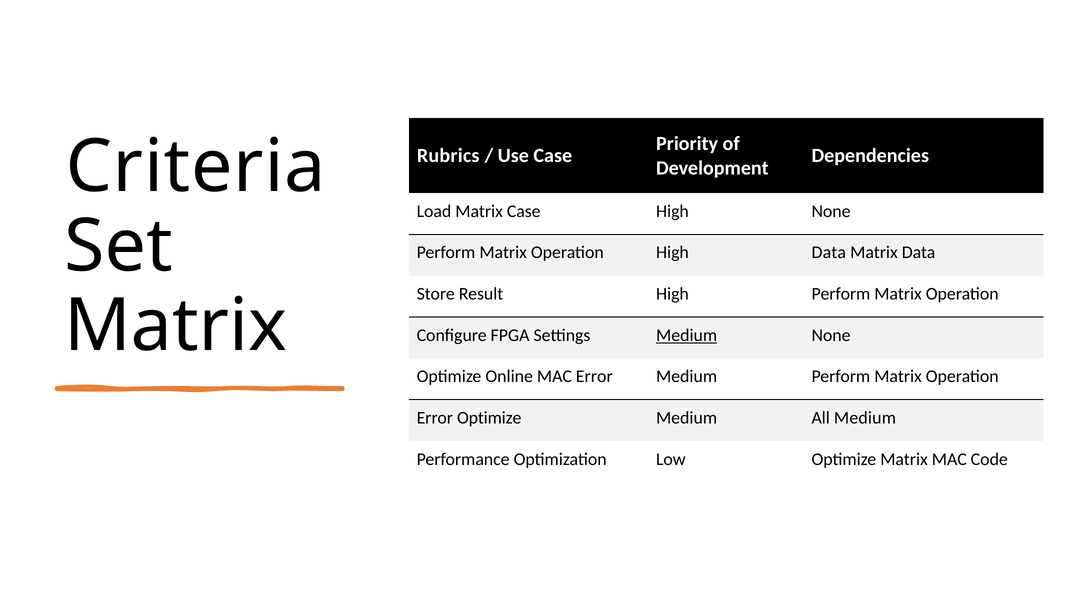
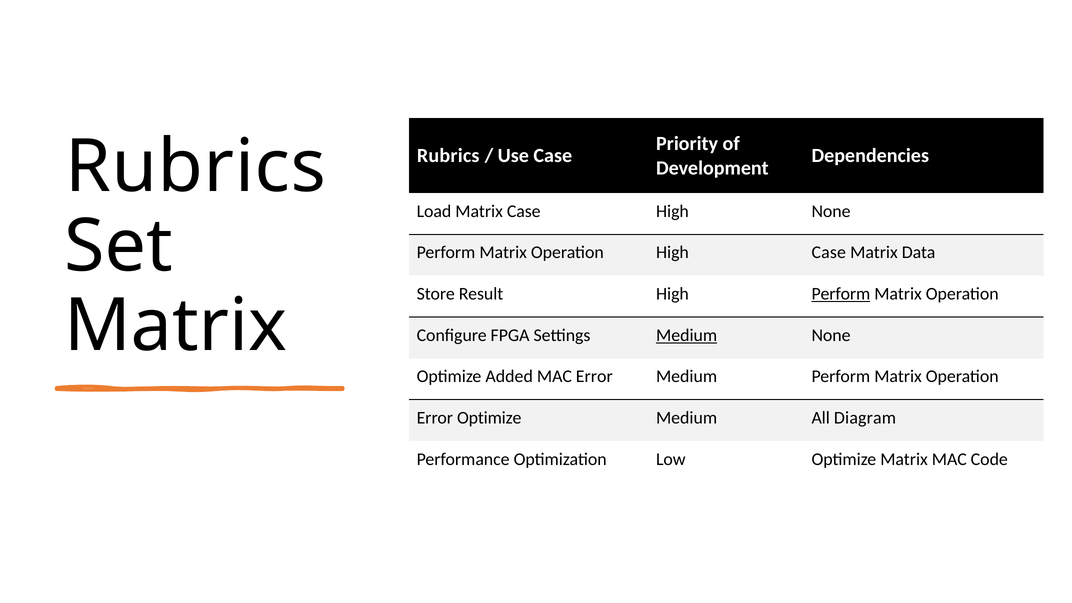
Criteria: Criteria -> Rubrics (196, 167)
High Data: Data -> Case (829, 253)
Perform underline: none -> present (841, 294)
Online: Online -> Added (509, 377)
All Medium: Medium -> Diagram (865, 418)
